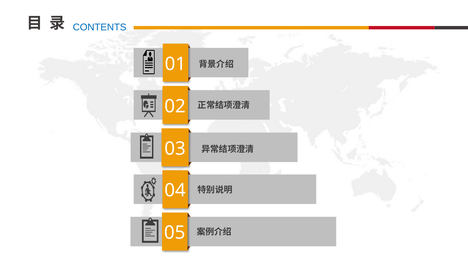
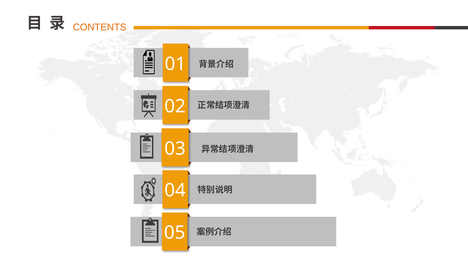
CONTENTS colour: blue -> orange (100, 27)
